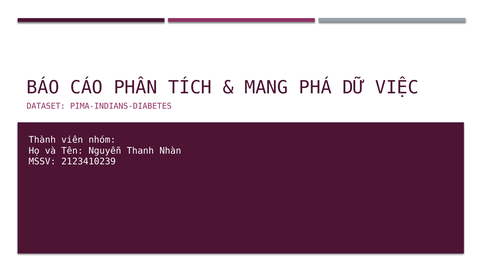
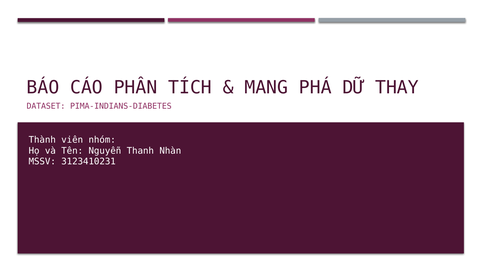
VIỆC: VIỆC -> THAY (397, 87)
2123410239: 2123410239 -> 3123410231 (89, 161)
